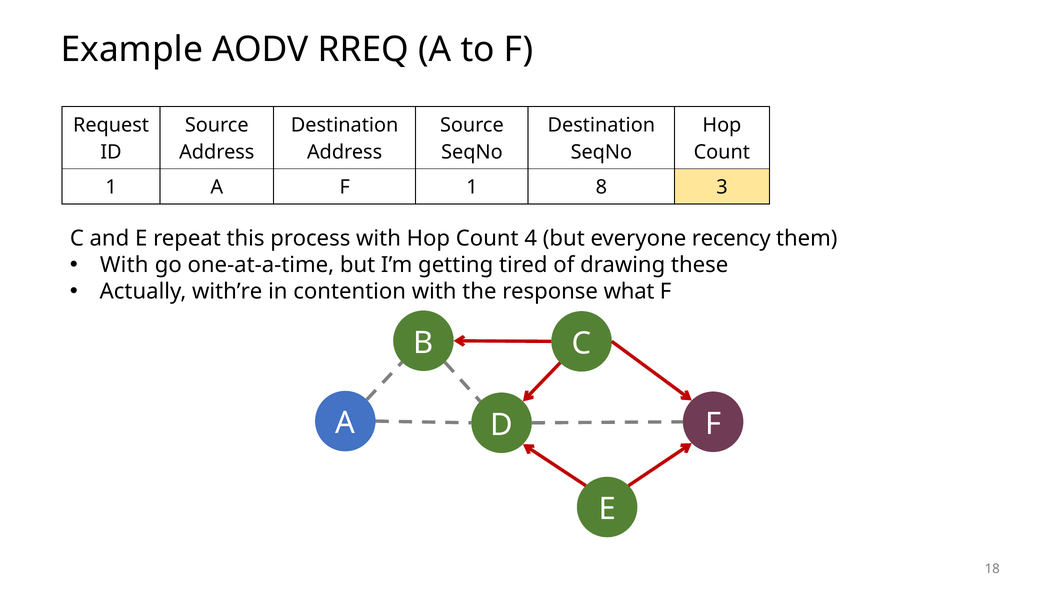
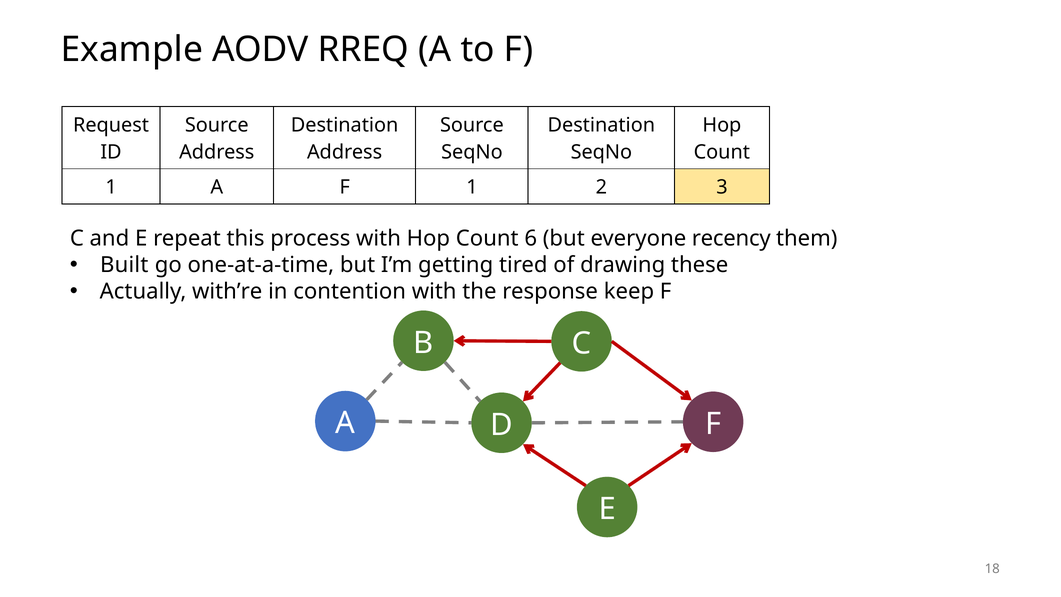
8: 8 -> 2 (601, 187)
4: 4 -> 6 (531, 238)
With: With -> Built (124, 265)
what: what -> keep (629, 291)
